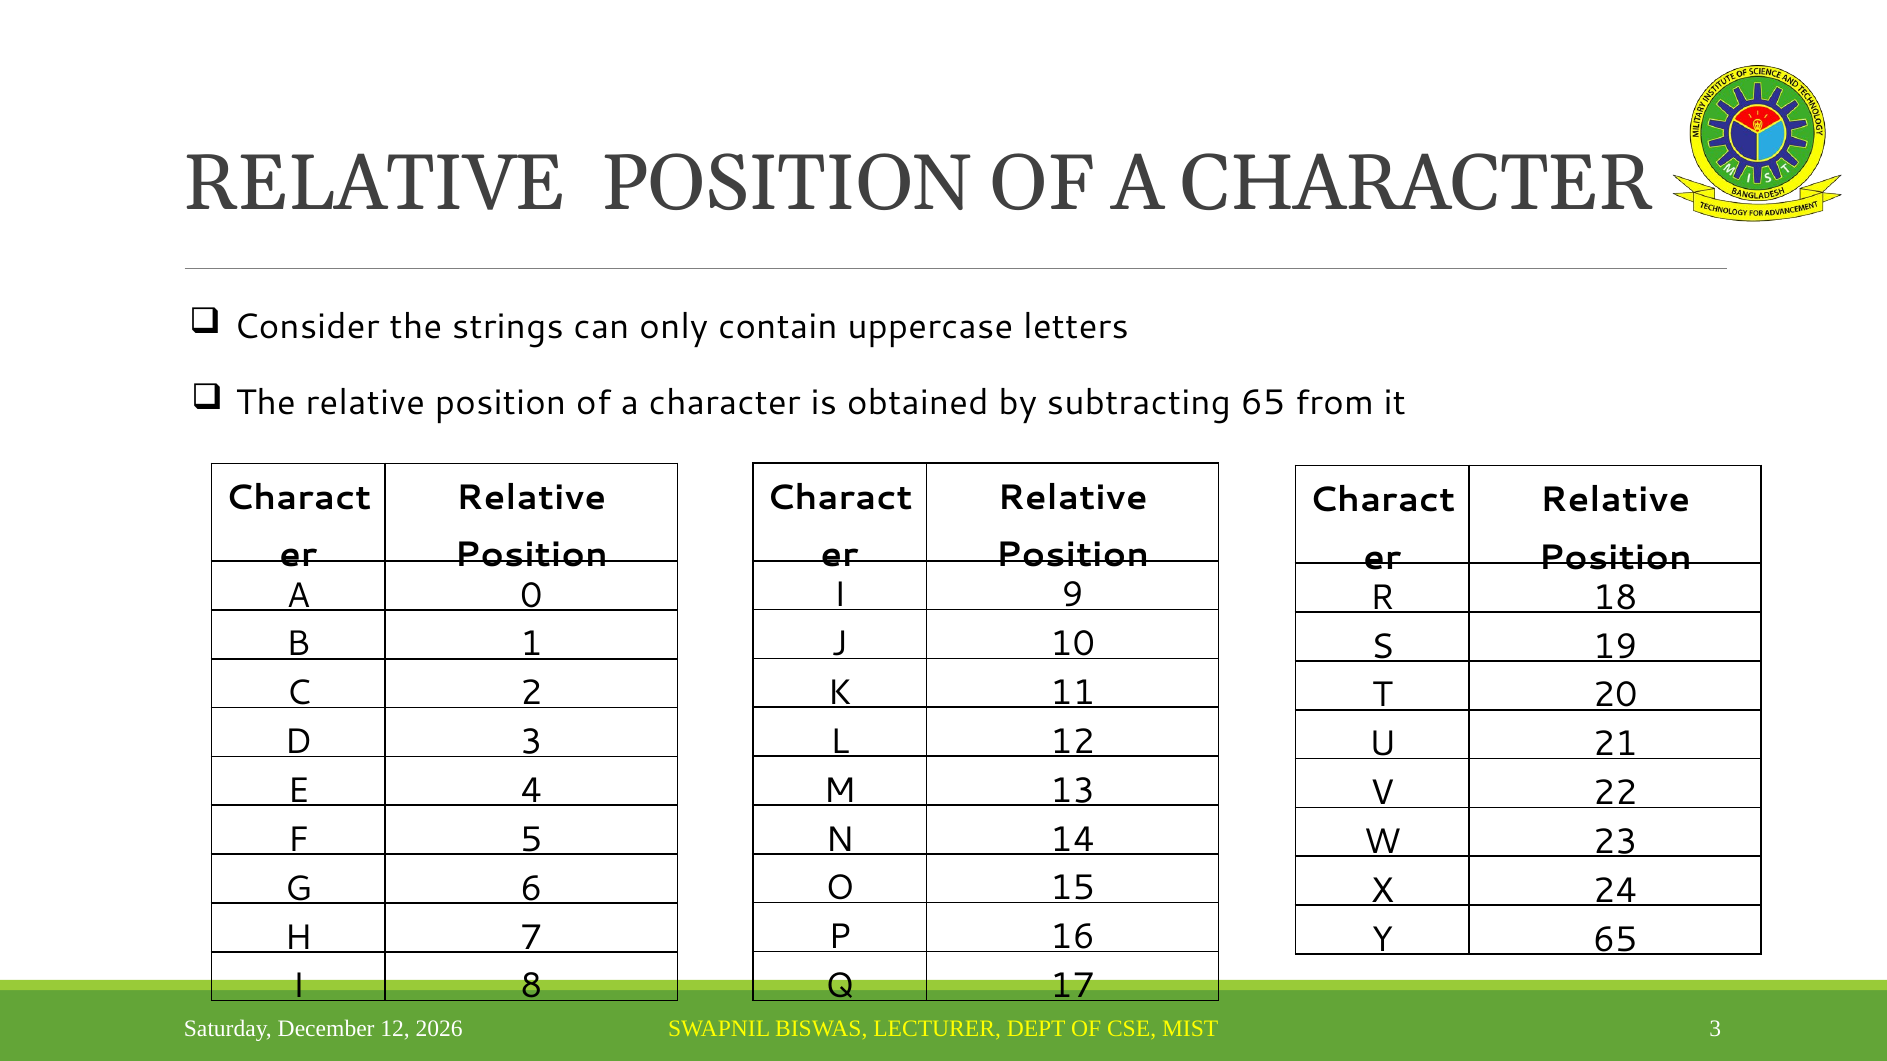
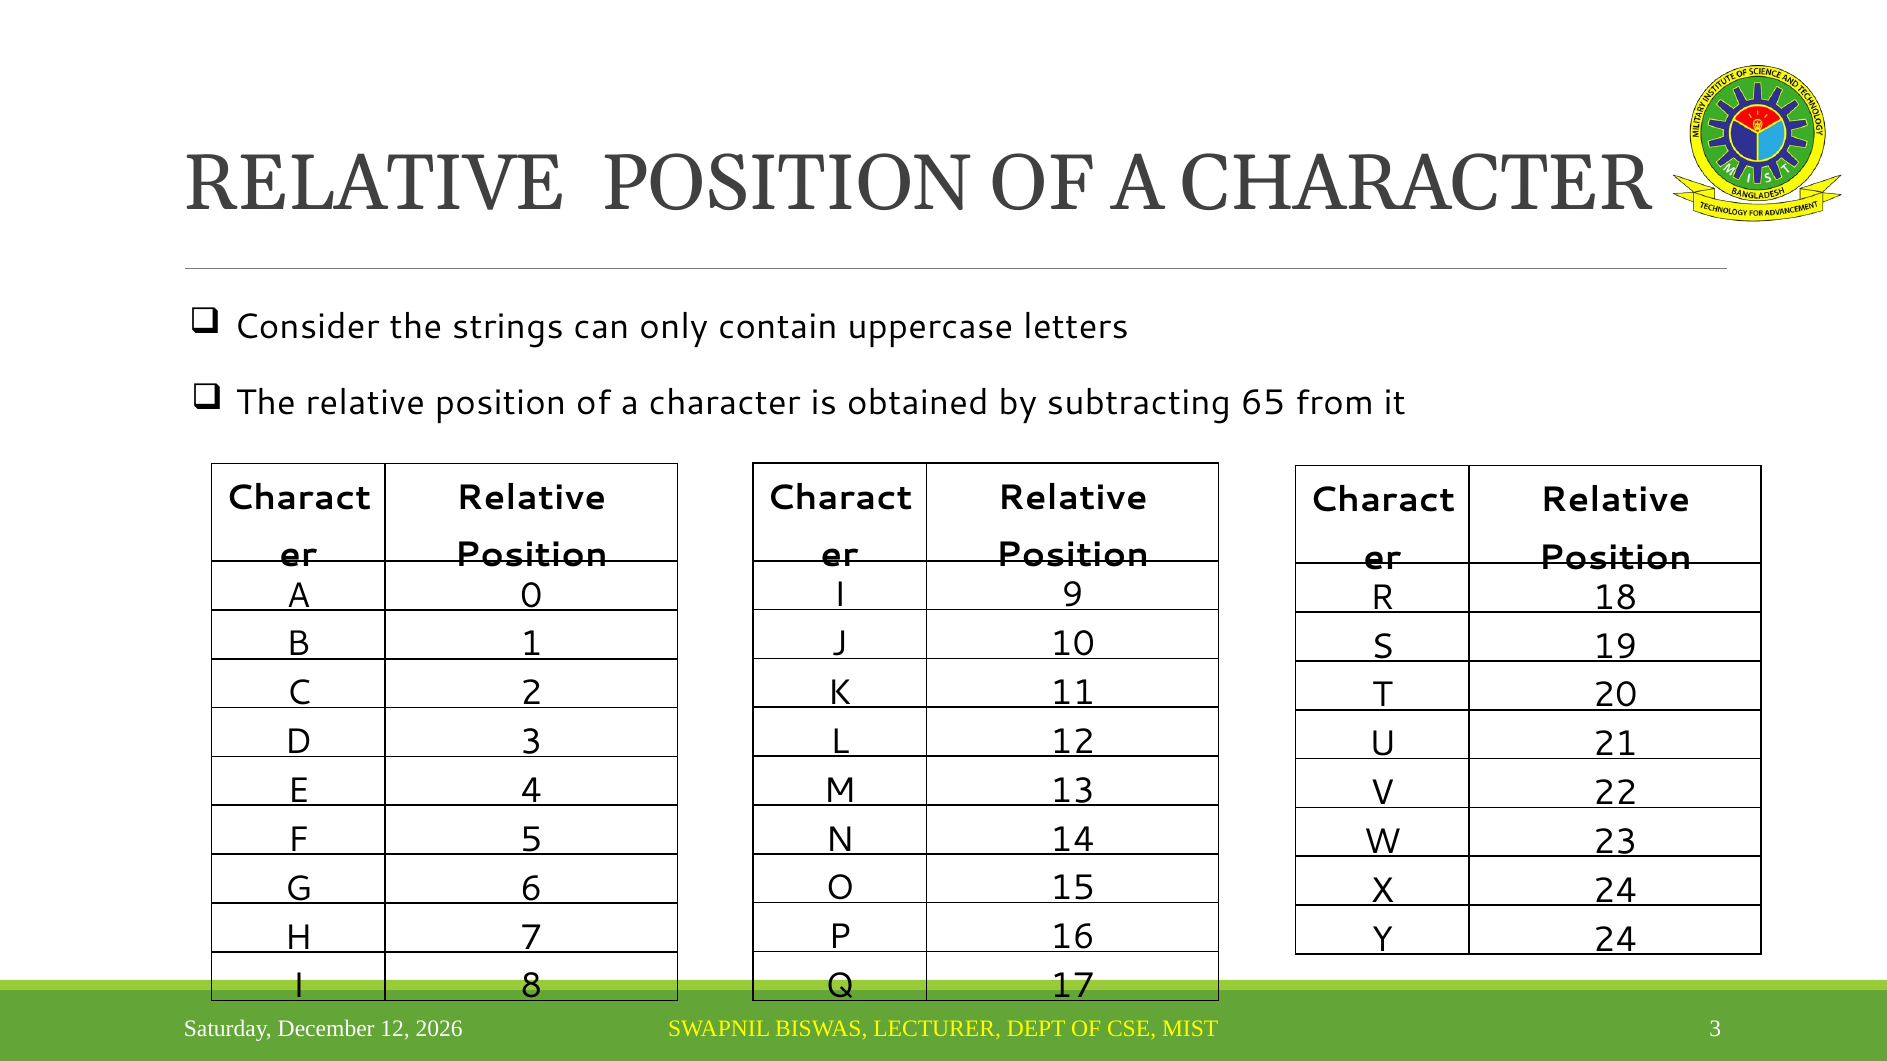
Y 65: 65 -> 24 (1615, 940)
